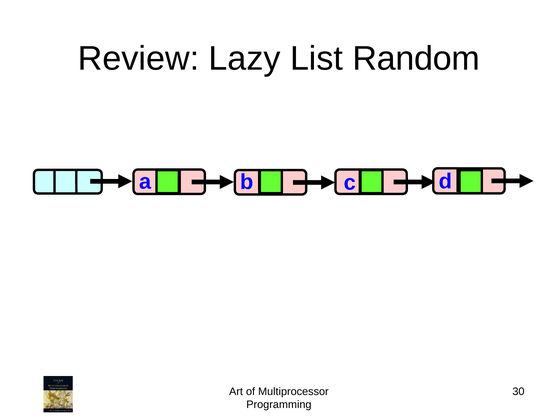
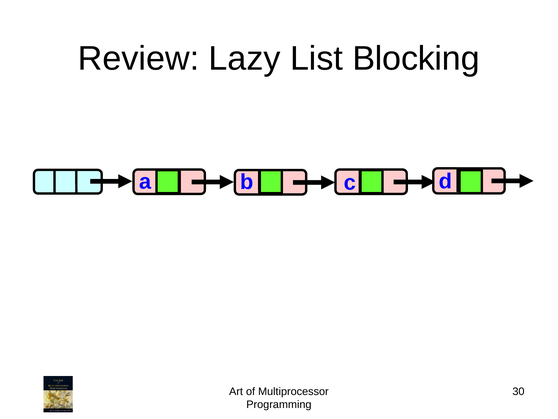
Random: Random -> Blocking (416, 59)
